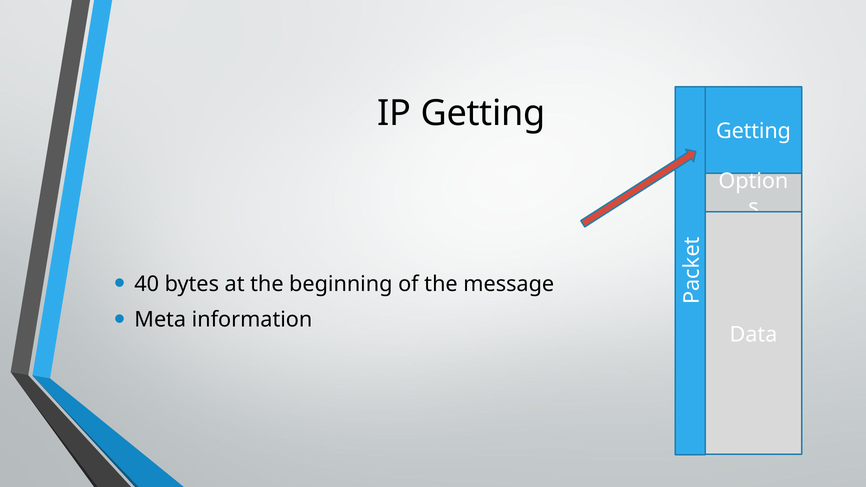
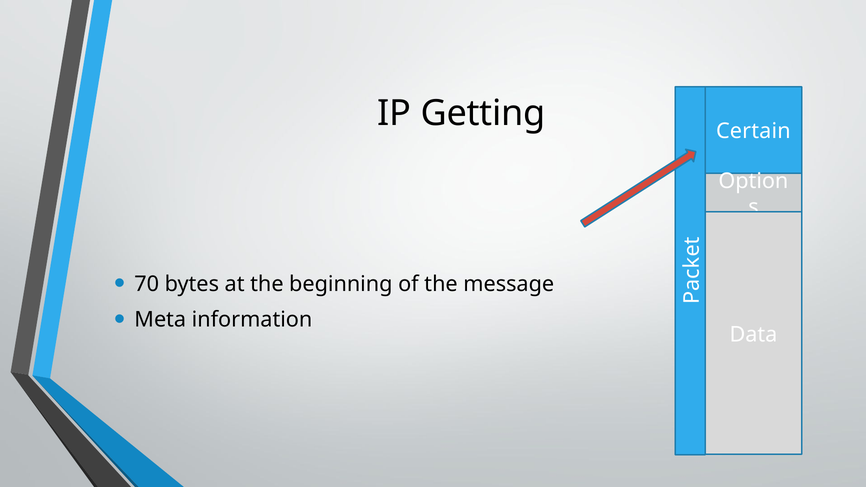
Getting: Getting -> Certain (753, 131)
40: 40 -> 70 (147, 284)
